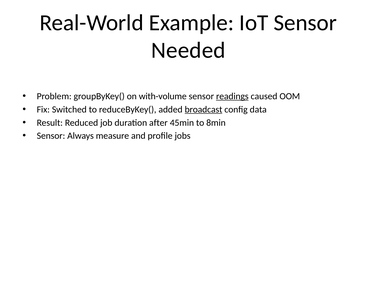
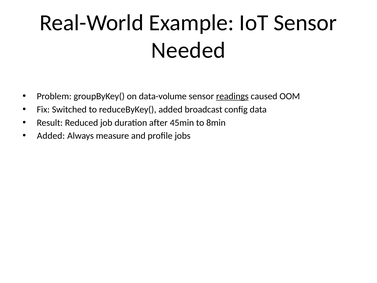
with-volume: with-volume -> data-volume (163, 96)
broadcast underline: present -> none (204, 109)
Sensor: Sensor -> Added (51, 136)
